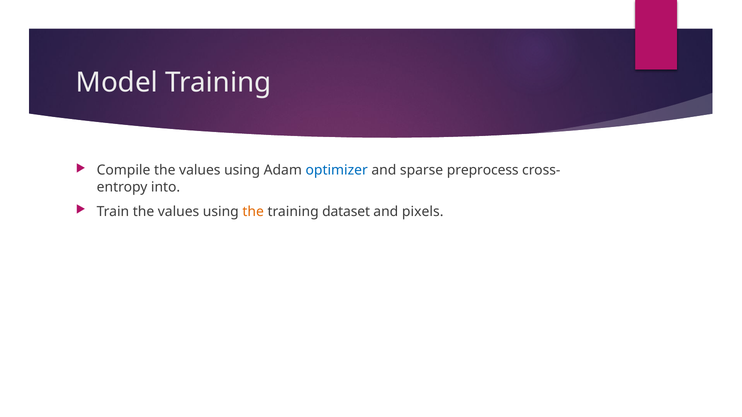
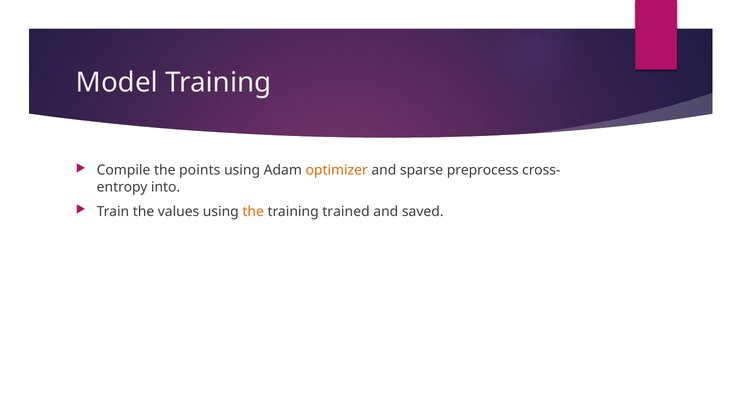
Compile the values: values -> points (200, 171)
optimizer colour: blue -> orange (337, 171)
dataset: dataset -> trained (346, 212)
pixels: pixels -> saved (423, 212)
